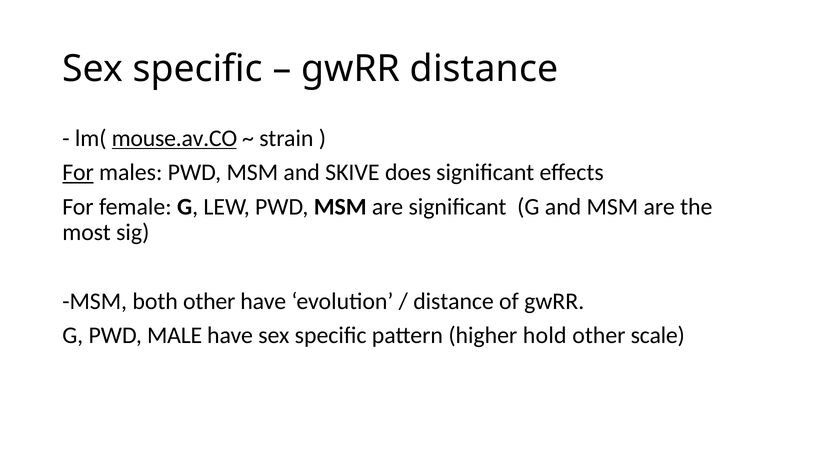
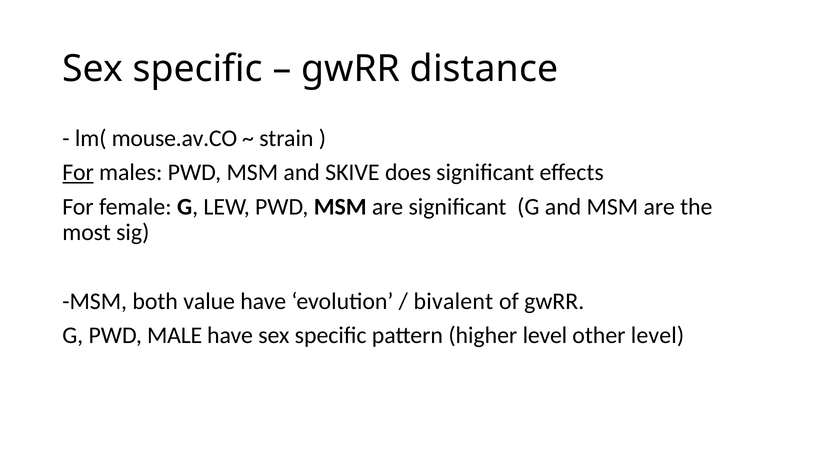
mouse.av.CO underline: present -> none (174, 138)
both other: other -> value (209, 301)
distance: distance -> bivalent (453, 301)
higher hold: hold -> level (545, 335)
other scale: scale -> level (658, 335)
